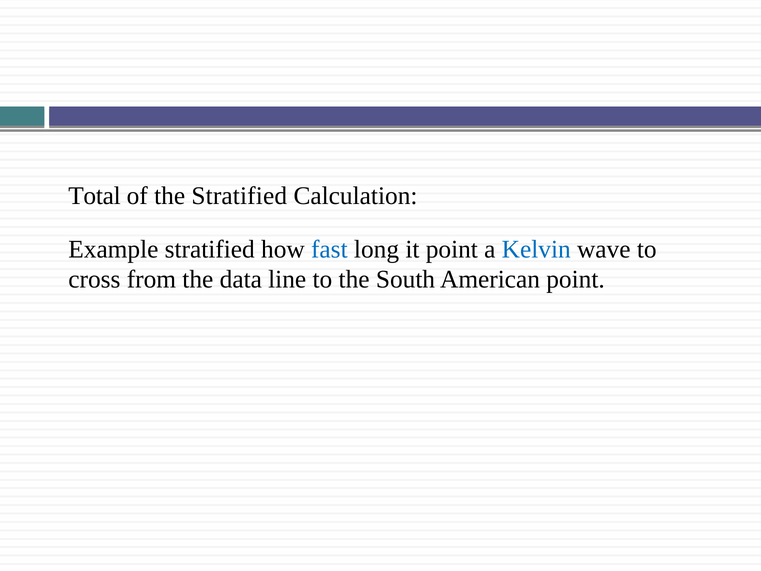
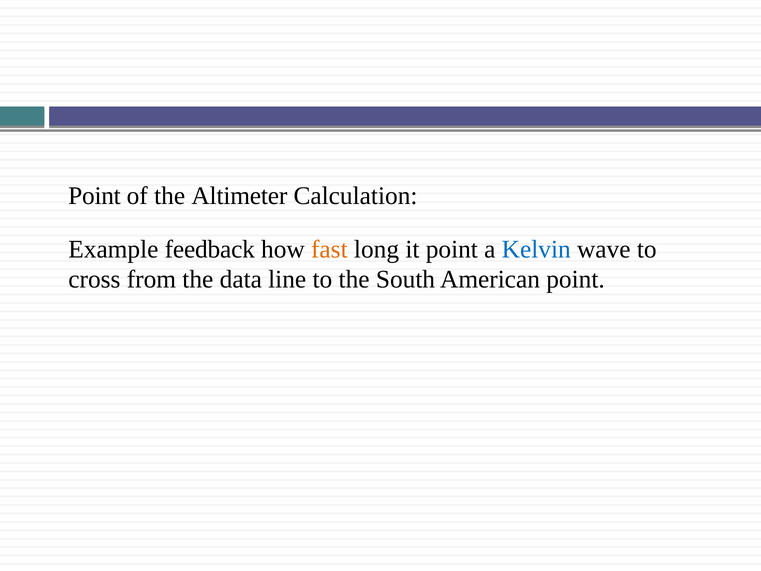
Total: Total -> Point (94, 196)
the Stratified: Stratified -> Altimeter (239, 196)
Example stratified: stratified -> feedback (210, 249)
fast colour: blue -> orange (329, 249)
